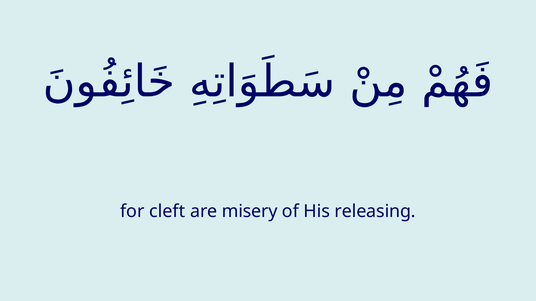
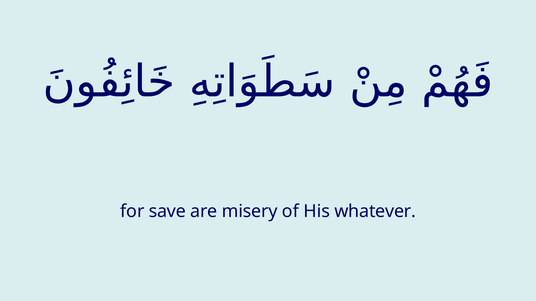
cleft: cleft -> save (167, 212)
releasing: releasing -> whatever (375, 212)
